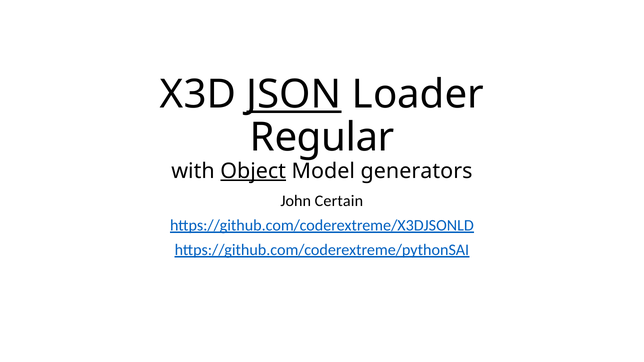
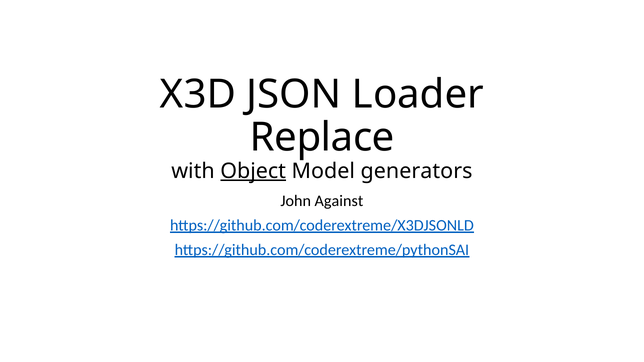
JSON underline: present -> none (294, 94)
Regular: Regular -> Replace (322, 138)
Certain: Certain -> Against (339, 201)
